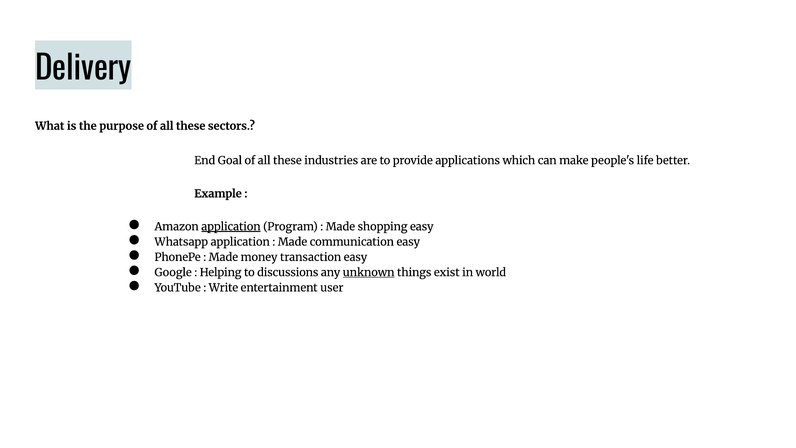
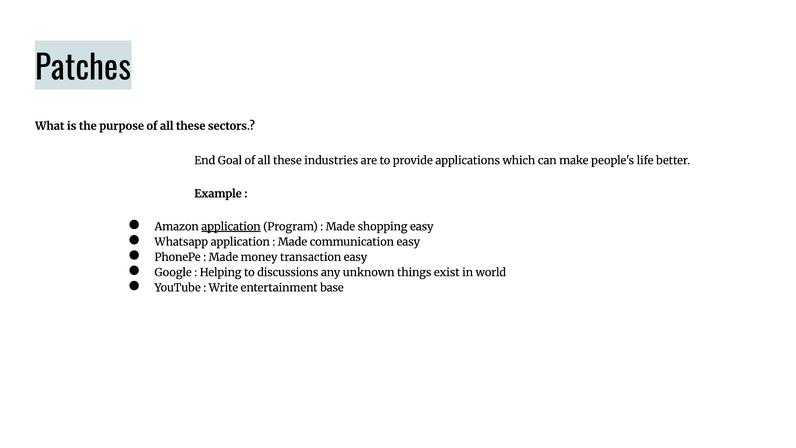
Delivery: Delivery -> Patches (83, 69)
unknown underline: present -> none (369, 272)
user: user -> base (332, 288)
